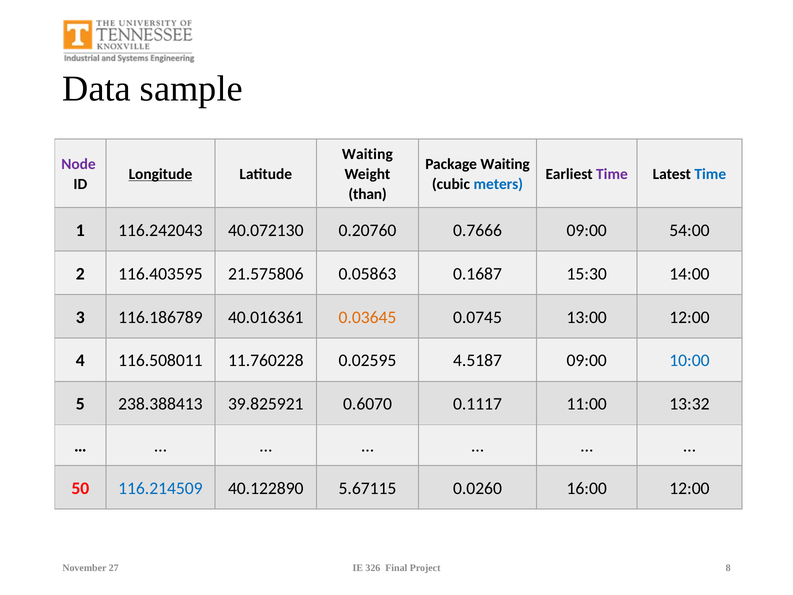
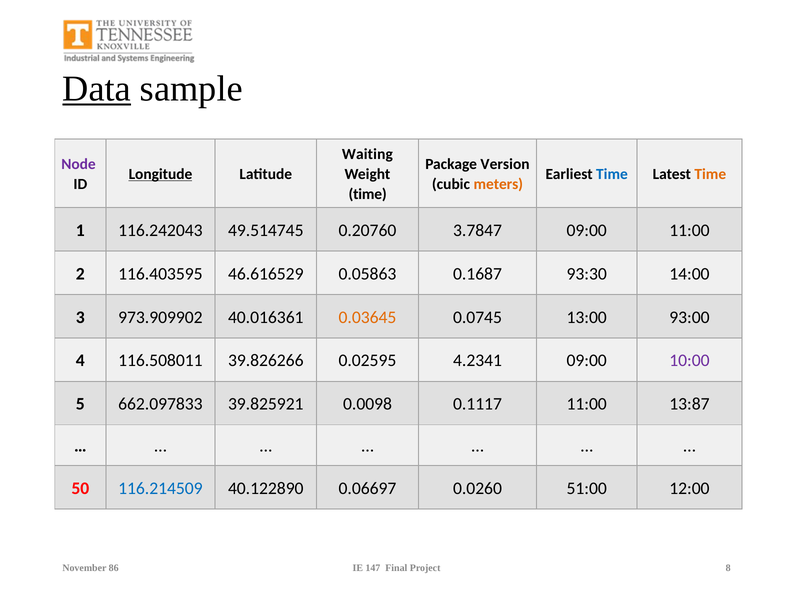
Data underline: none -> present (97, 89)
Package Waiting: Waiting -> Version (505, 164)
Time colour: purple -> blue (612, 174)
Time colour: blue -> orange (710, 174)
meters colour: blue -> orange (498, 184)
than: than -> time (368, 194)
40.072130: 40.072130 -> 49.514745 (266, 230)
0.7666: 0.7666 -> 3.7847 (478, 230)
09:00 54:00: 54:00 -> 11:00 (689, 230)
21.575806: 21.575806 -> 46.616529 (266, 274)
15:30: 15:30 -> 93:30 (587, 274)
116.186789: 116.186789 -> 973.909902 (160, 317)
13:00 12:00: 12:00 -> 93:00 (689, 317)
11.760228: 11.760228 -> 39.826266 (266, 360)
4.5187: 4.5187 -> 4.2341 (478, 360)
10:00 colour: blue -> purple (689, 360)
238.388413: 238.388413 -> 662.097833 (160, 404)
0.6070: 0.6070 -> 0.0098 (368, 404)
13:32: 13:32 -> 13:87 (689, 404)
5.67115: 5.67115 -> 0.06697 (367, 488)
16:00: 16:00 -> 51:00 (587, 488)
27: 27 -> 86 (114, 568)
326: 326 -> 147 (373, 568)
